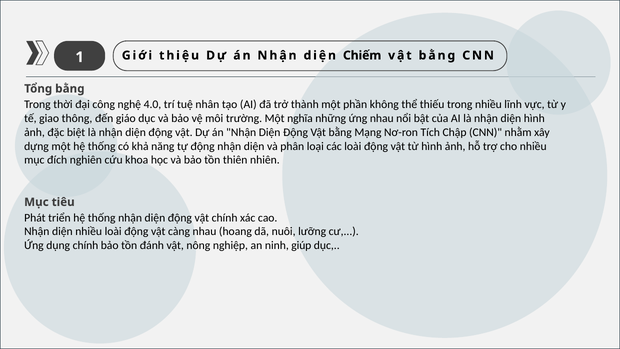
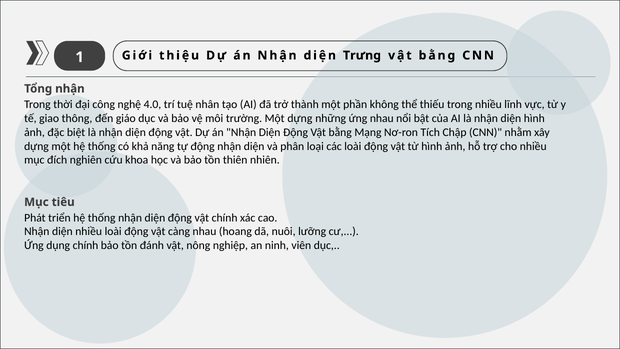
Chiếm: Chiếm -> Trưng (362, 55)
Tổng bằng: bằng -> nhận (70, 89)
Một nghĩa: nghĩa -> dựng (300, 118)
giúp: giúp -> viên (301, 245)
